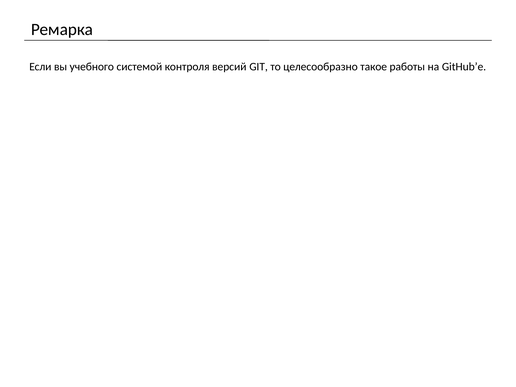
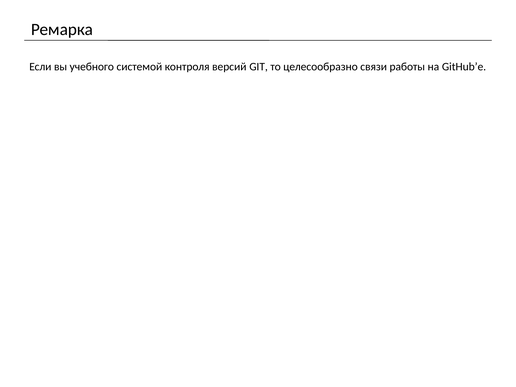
такое: такое -> связи (374, 67)
